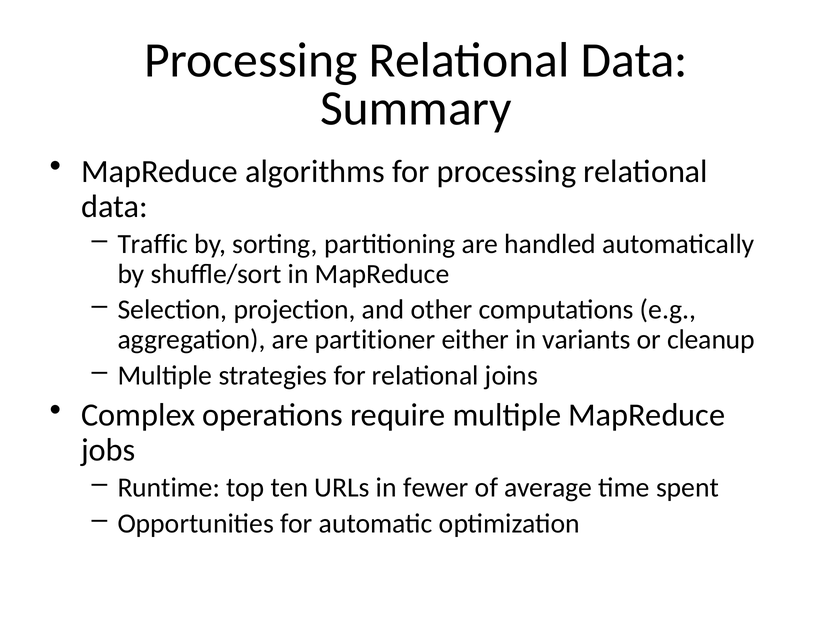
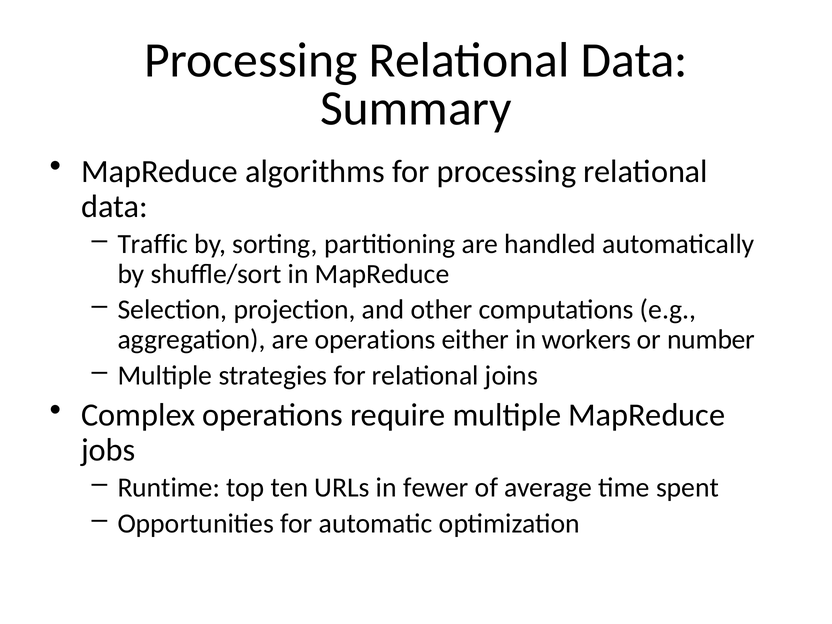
are partitioner: partitioner -> operations (375, 340)
variants: variants -> workers (587, 340)
cleanup: cleanup -> number (711, 340)
